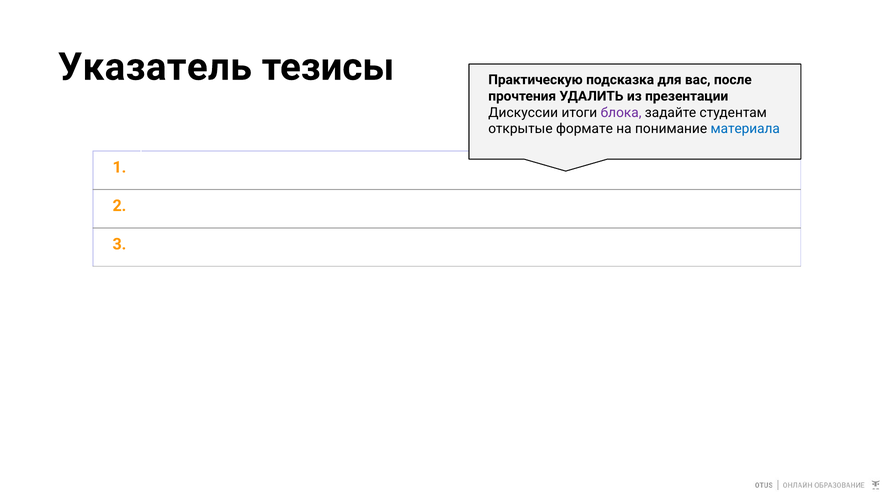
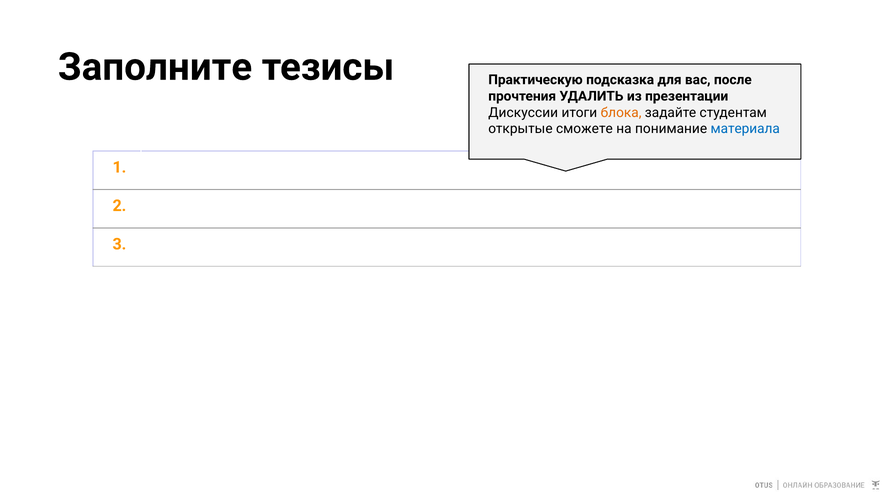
Указатель: Указатель -> Заполните (155, 67)
блока colour: purple -> orange (621, 112)
формате: формате -> сможете (584, 129)
